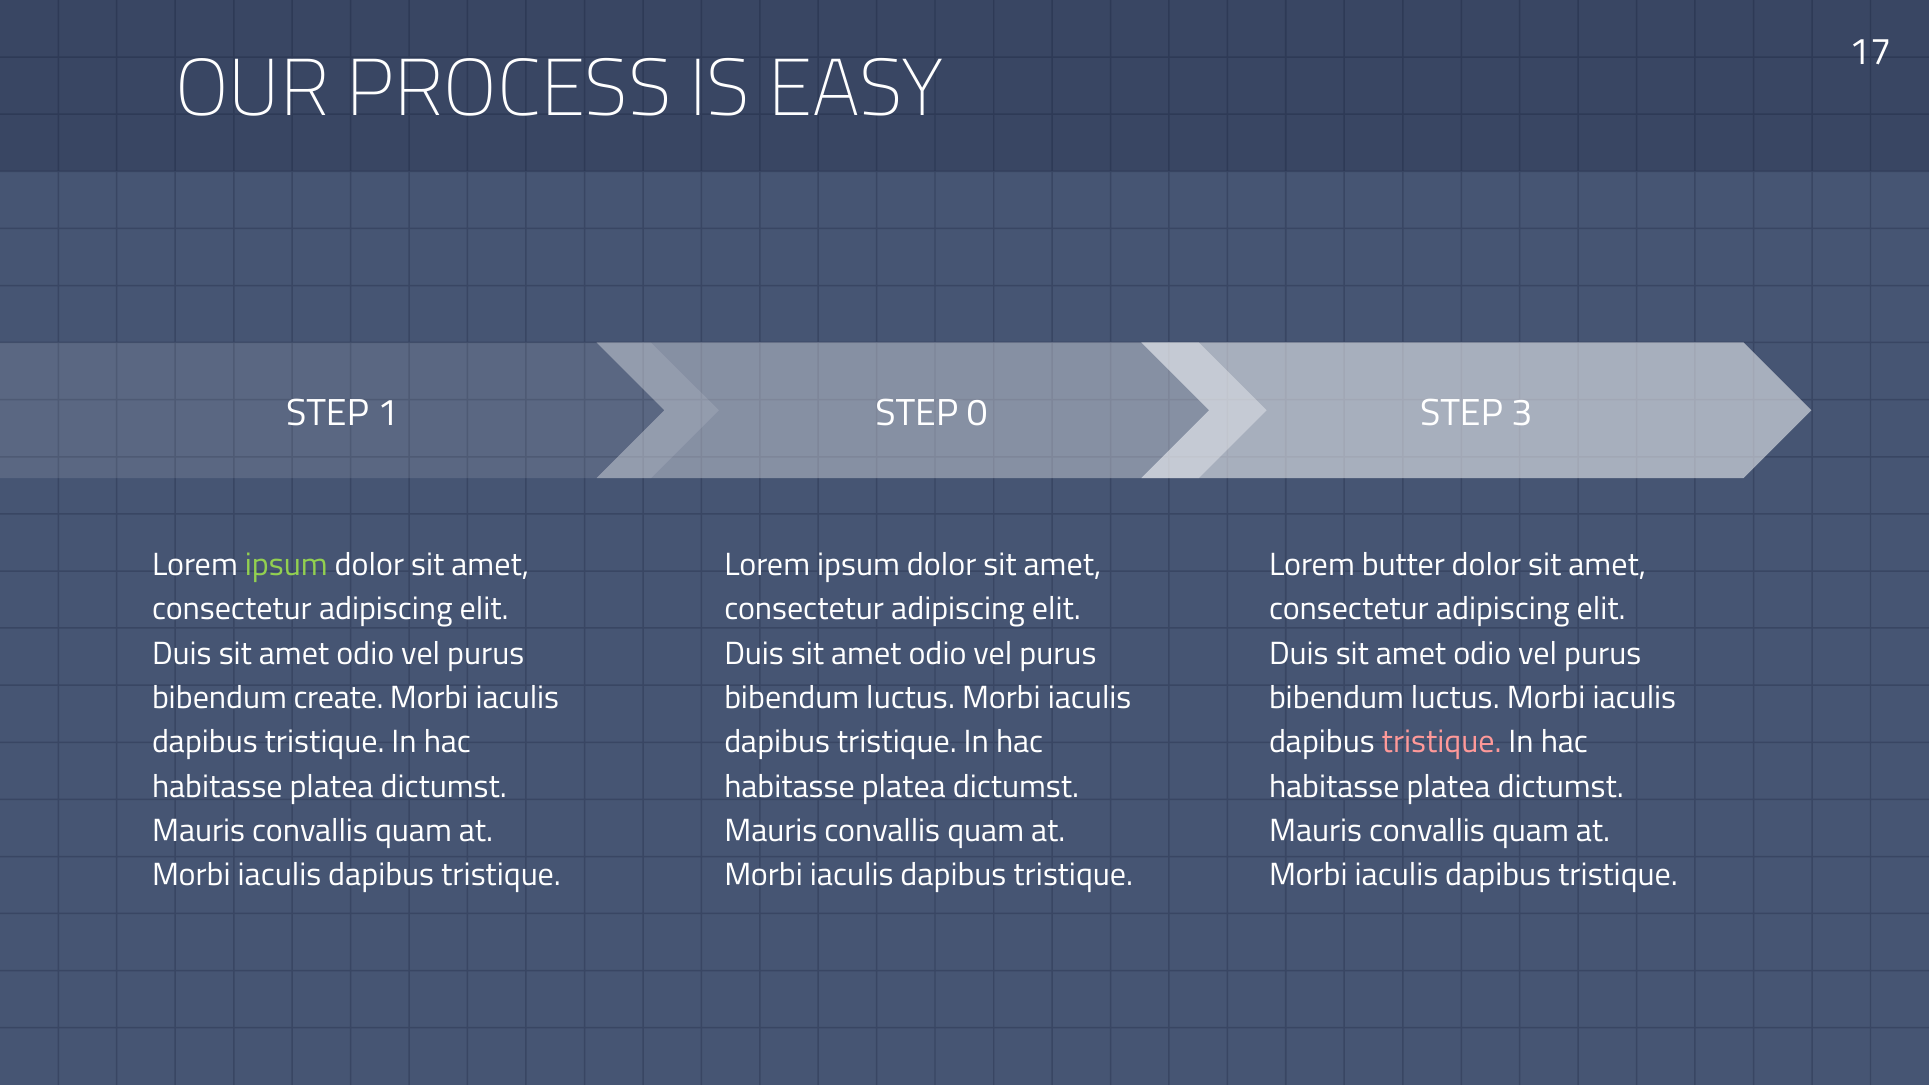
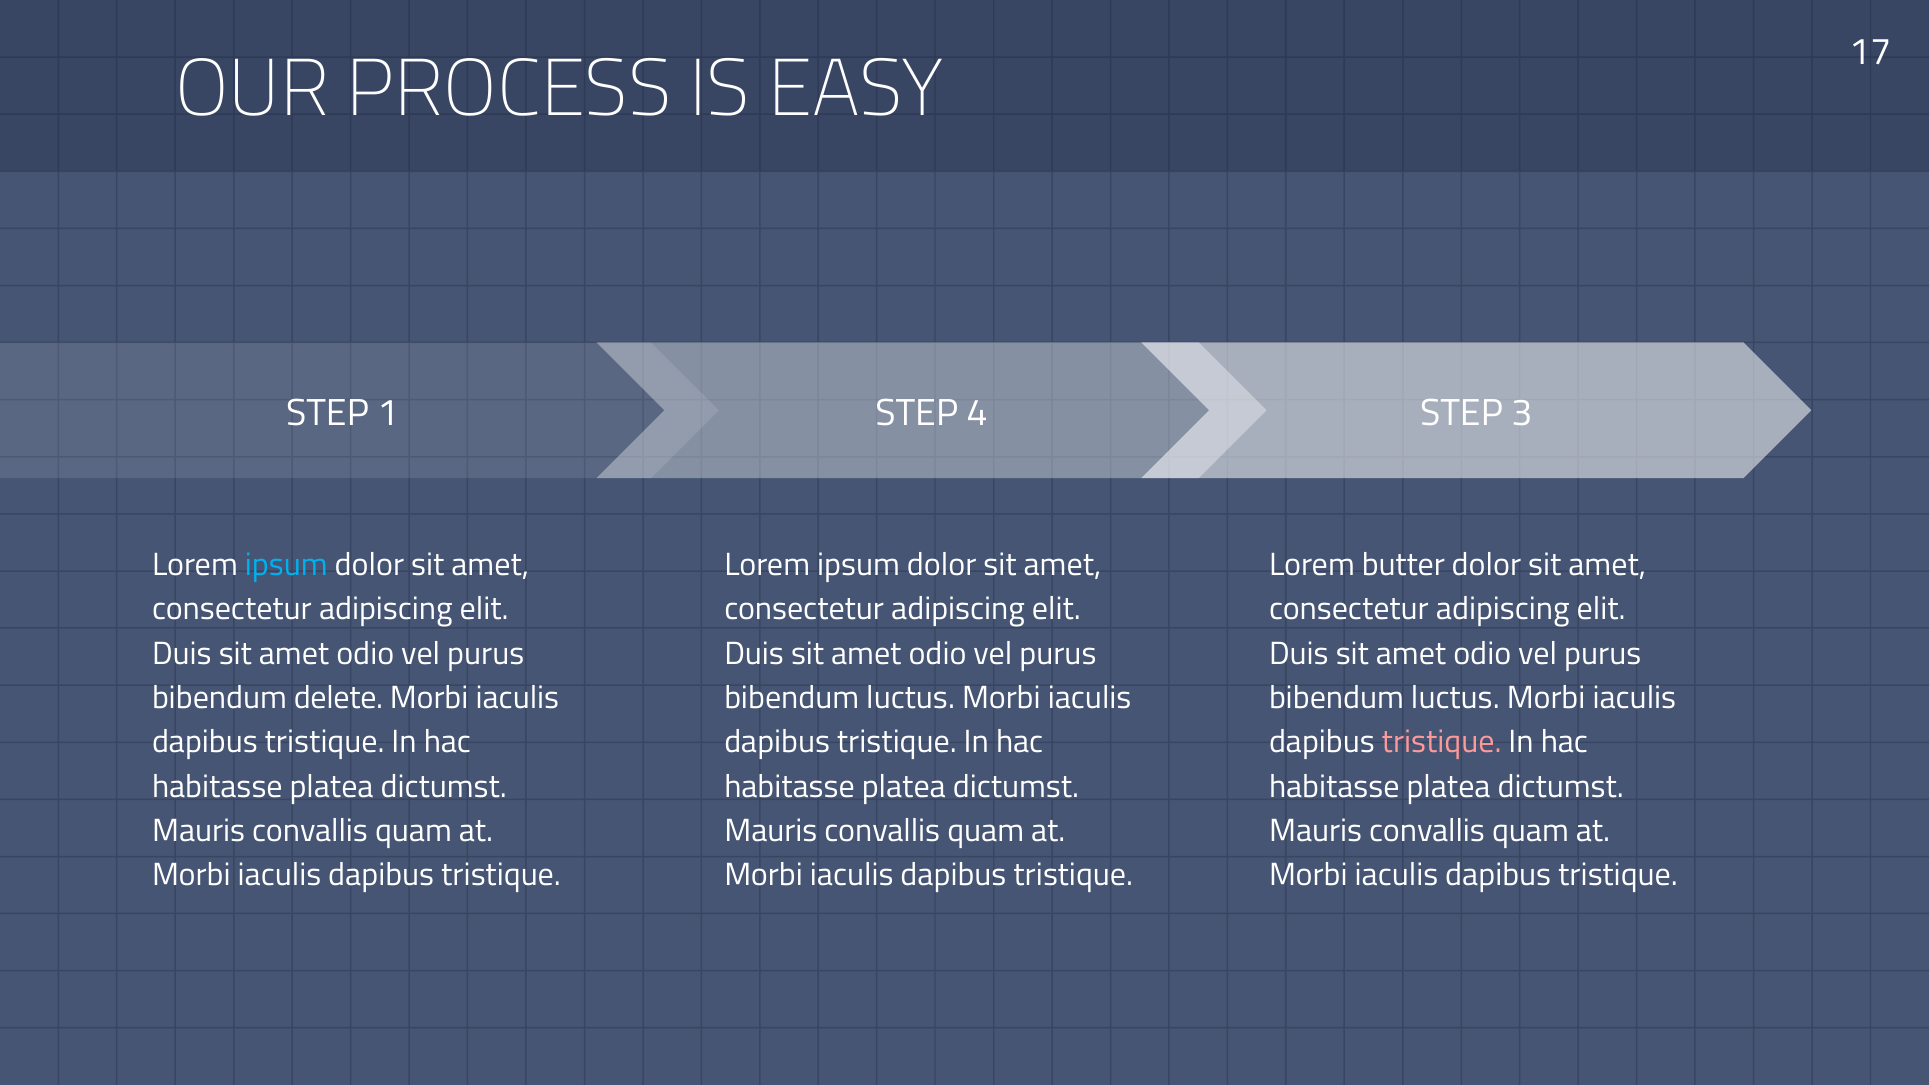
0: 0 -> 4 (977, 413)
ipsum colour: light green -> light blue (286, 565)
create: create -> delete (338, 698)
